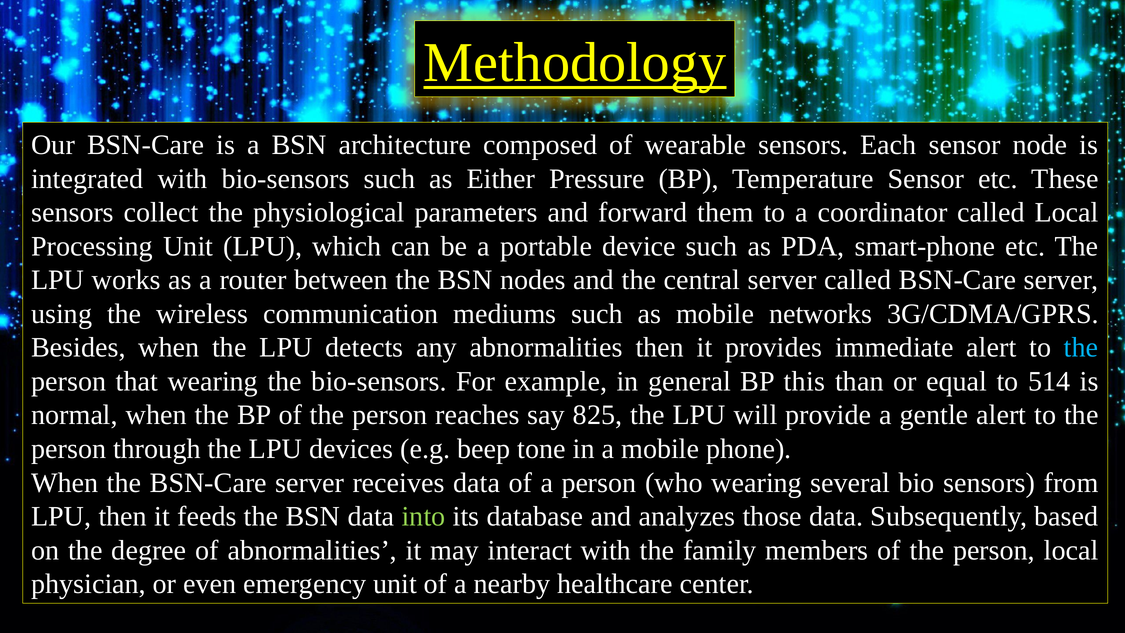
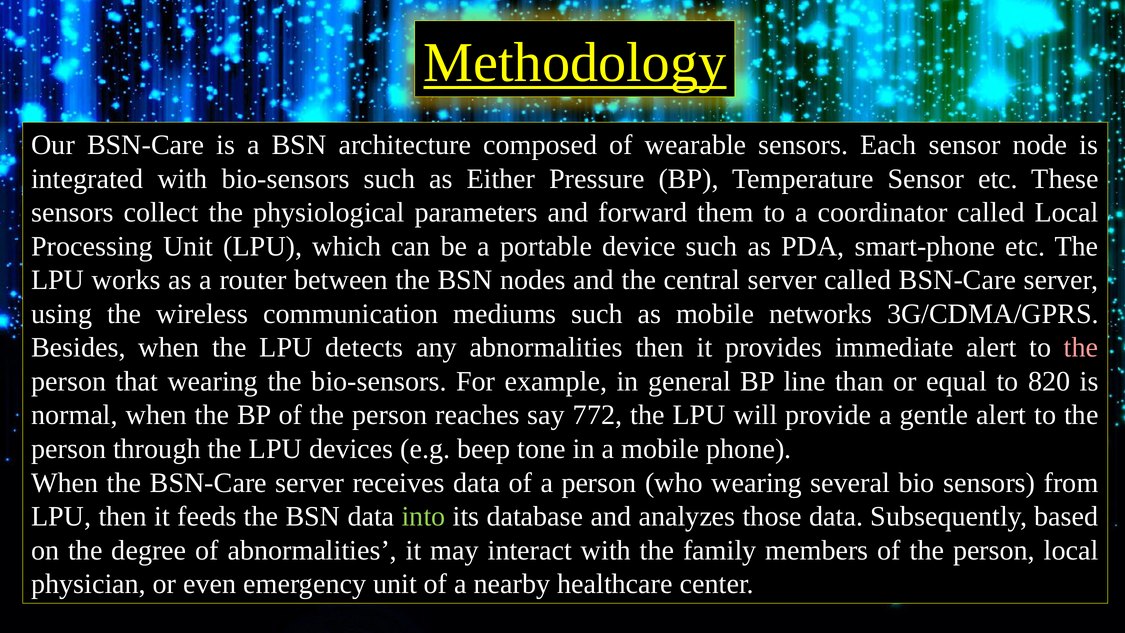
the colour: light blue -> pink (1081, 348)
this: this -> line (805, 381)
514: 514 -> 820 (1049, 381)
825: 825 -> 772 (598, 415)
